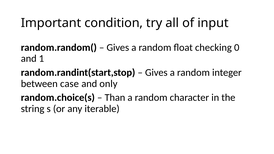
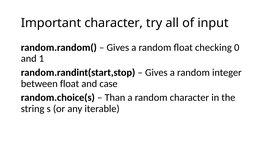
Important condition: condition -> character (114, 23)
between case: case -> float (70, 84)
only: only -> case (109, 84)
